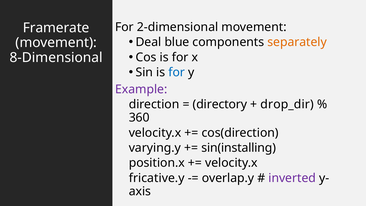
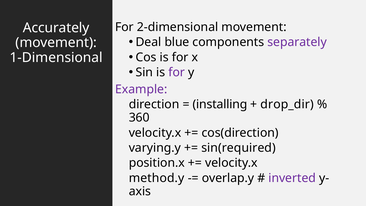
Framerate: Framerate -> Accurately (56, 28)
separately colour: orange -> purple (297, 42)
8-Dimensional: 8-Dimensional -> 1-Dimensional (56, 58)
for colour: blue -> purple (177, 72)
directory: directory -> installing (220, 104)
sin(installing: sin(installing -> sin(required (239, 148)
fricative.y: fricative.y -> method.y (157, 178)
